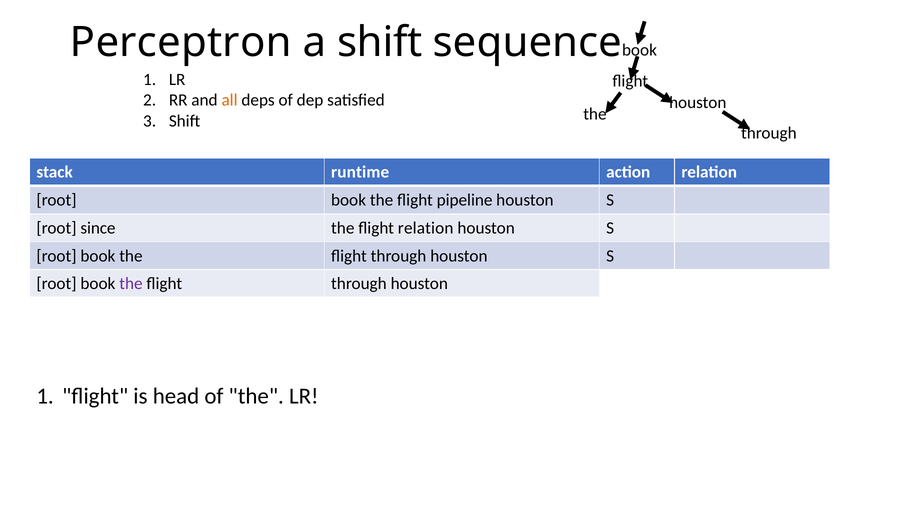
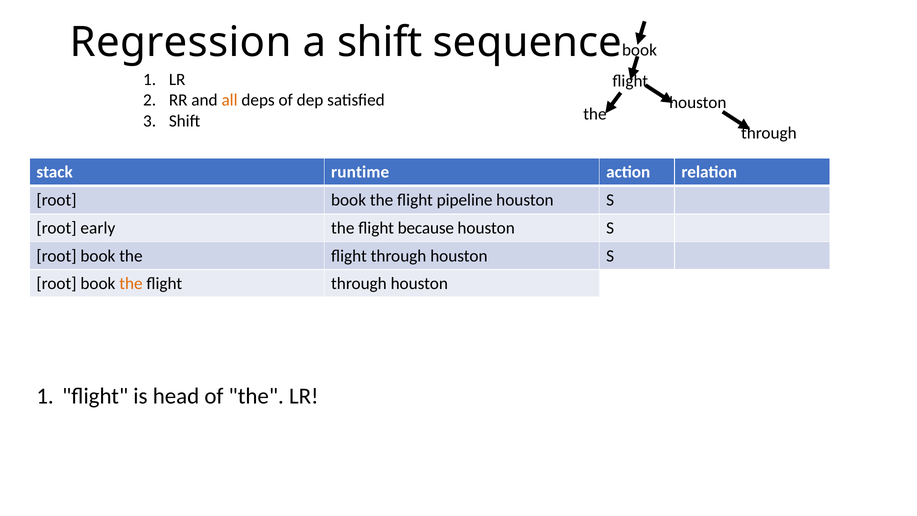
Perceptron: Perceptron -> Regression (181, 42)
since: since -> early (98, 228)
flight relation: relation -> because (426, 228)
the colour: purple -> orange (131, 284)
